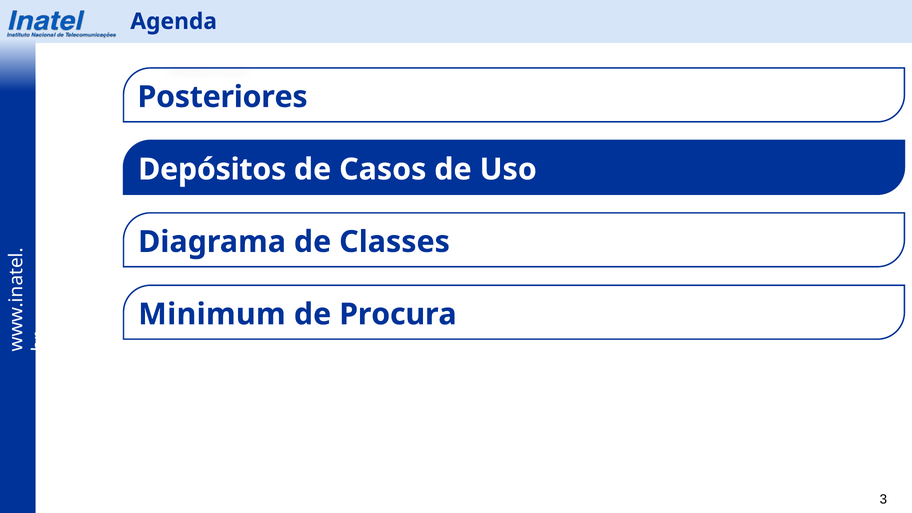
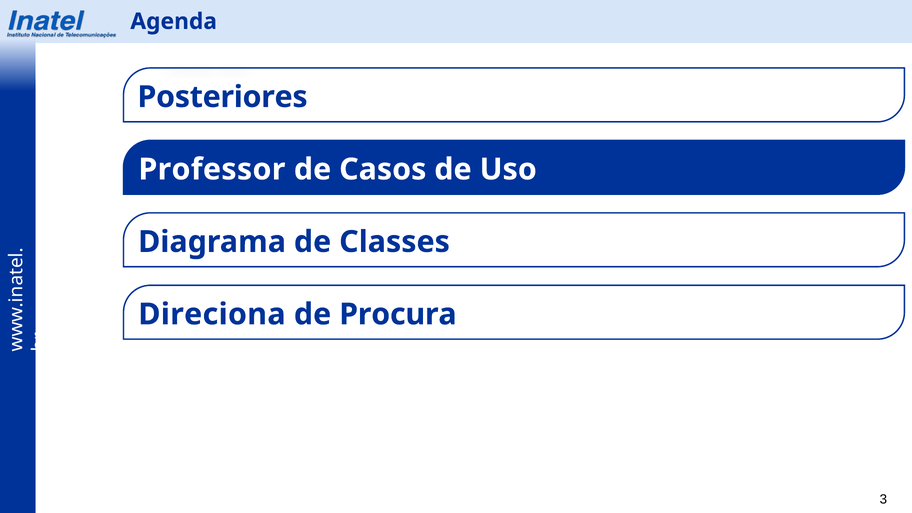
Depósitos: Depósitos -> Professor (212, 169)
Minimum: Minimum -> Direciona (212, 314)
